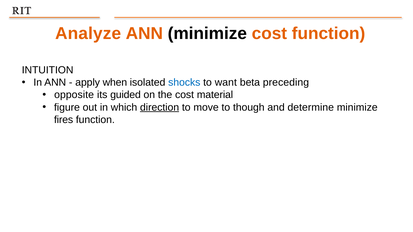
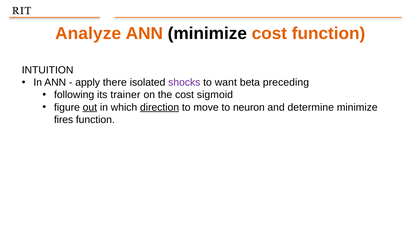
when: when -> there (115, 83)
shocks colour: blue -> purple (184, 83)
opposite: opposite -> following (74, 95)
guided: guided -> trainer (125, 95)
material: material -> sigmoid (215, 95)
out underline: none -> present (90, 107)
though: though -> neuron (249, 107)
